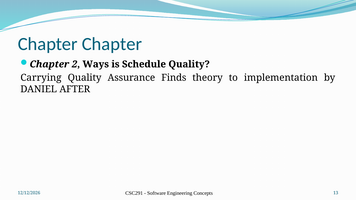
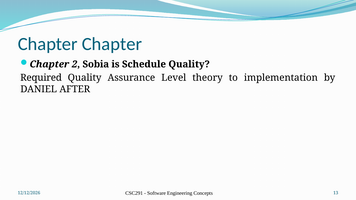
Ways: Ways -> Sobia (96, 64)
Carrying: Carrying -> Required (41, 78)
Finds: Finds -> Level (174, 78)
